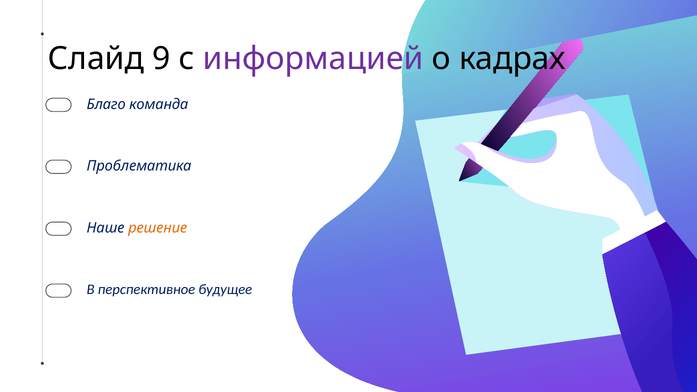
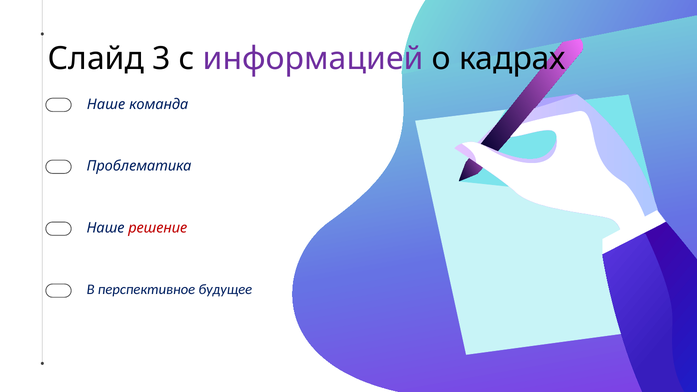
9: 9 -> 3 (162, 59)
Благо: Благо -> Наше (106, 104)
решение colour: orange -> red (158, 228)
